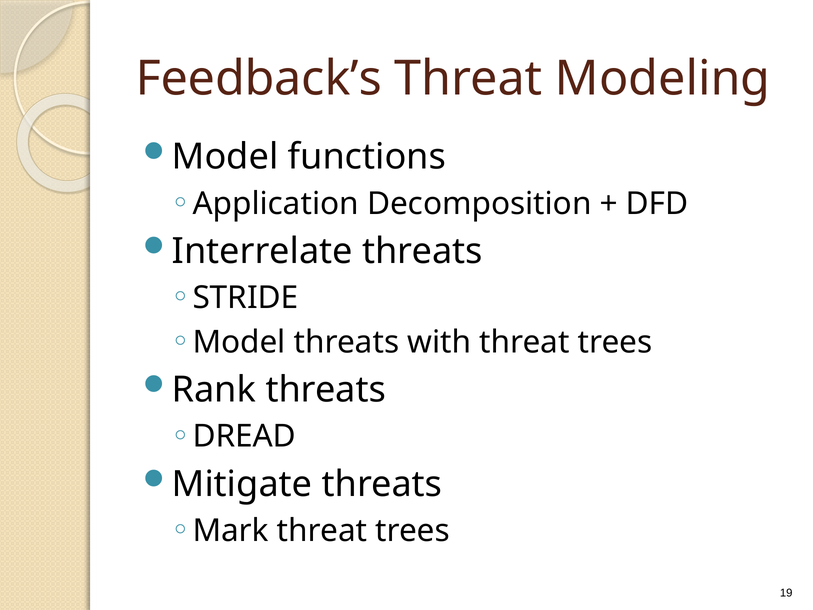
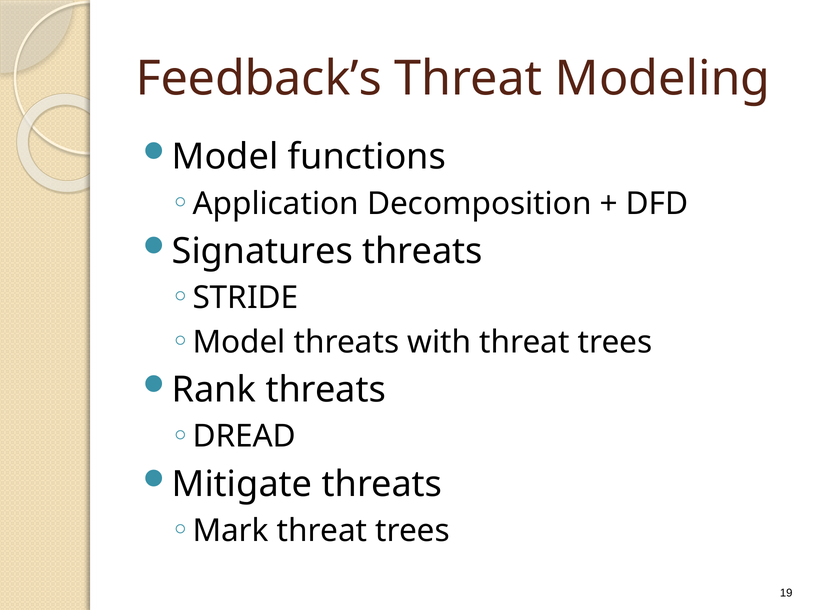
Interrelate: Interrelate -> Signatures (262, 251)
